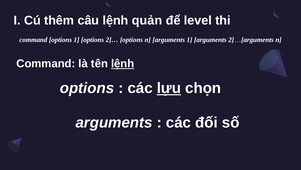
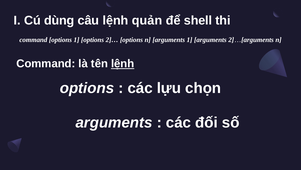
thêm: thêm -> dùng (59, 20)
level: level -> shell (198, 20)
lựu underline: present -> none (169, 88)
